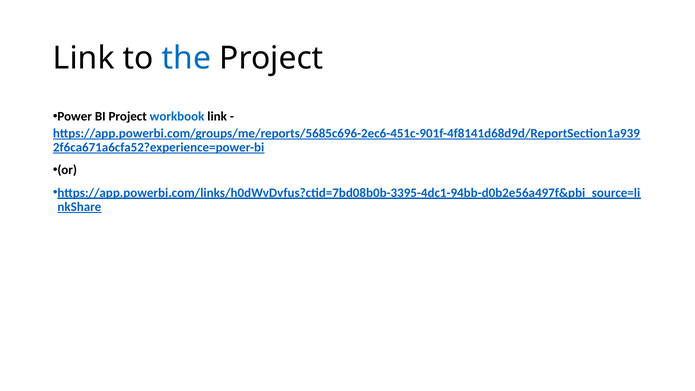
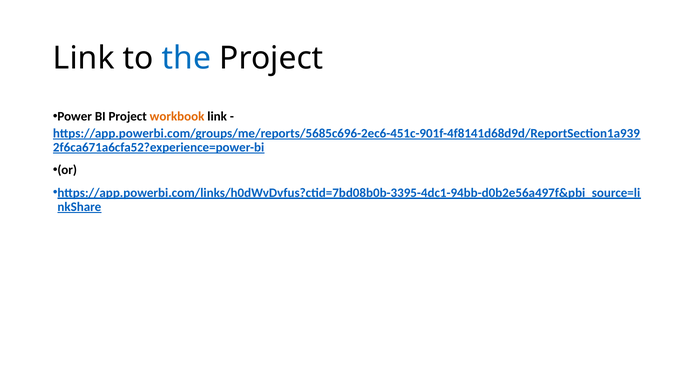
workbook colour: blue -> orange (177, 116)
